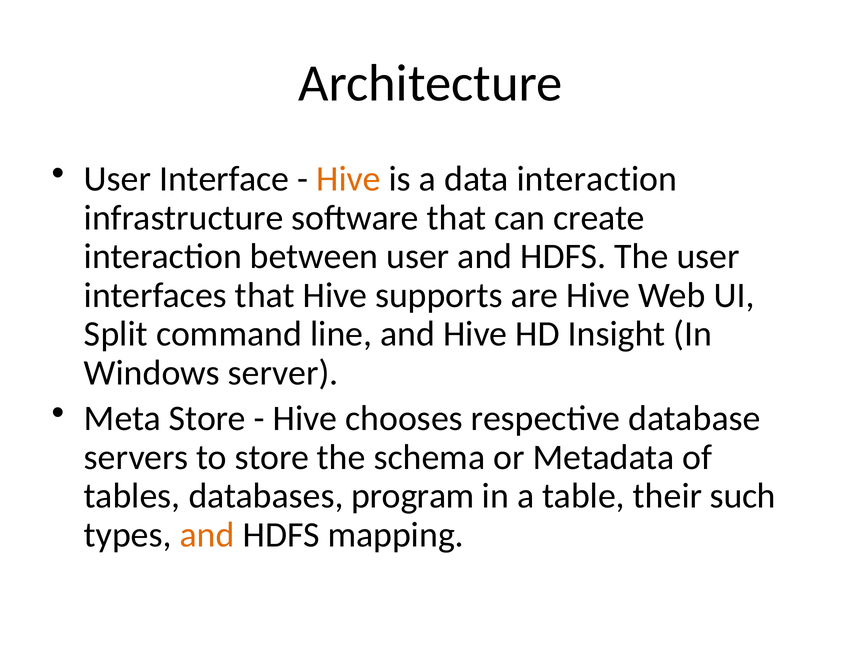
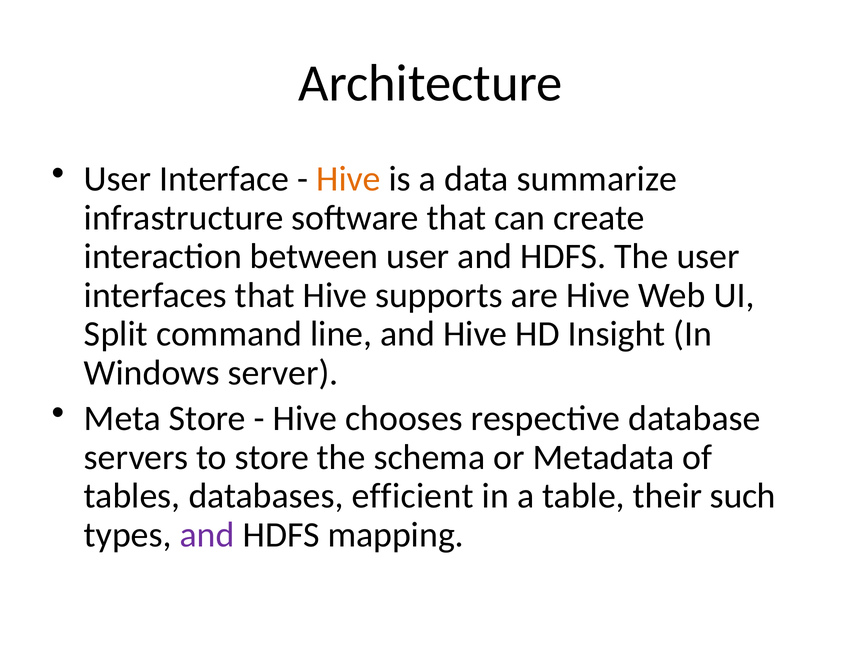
data interaction: interaction -> summarize (597, 179)
program: program -> efficient (413, 496)
and colour: orange -> purple (207, 535)
